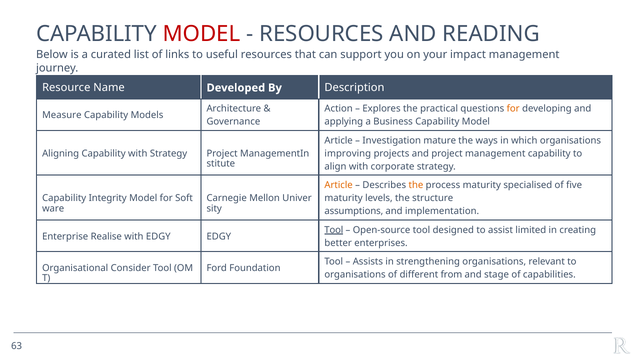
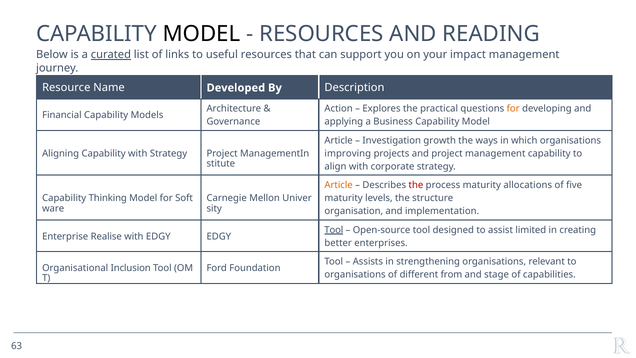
MODEL colour: red -> black (202, 34)
curated underline: none -> present (111, 55)
Measure: Measure -> Financial (62, 115)
mature: mature -> growth (440, 140)
the colour: orange -> red (416, 185)
specialised: specialised -> allocations (528, 185)
Integrity: Integrity -> Thinking (108, 198)
assumptions: assumptions -> organisation (354, 211)
Consider: Consider -> Inclusion (131, 268)
